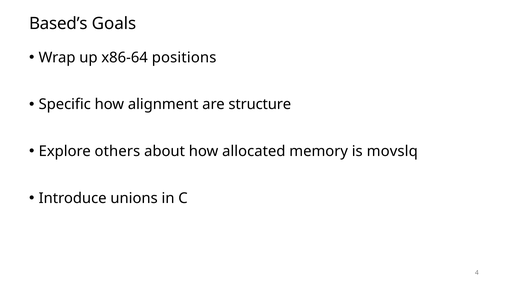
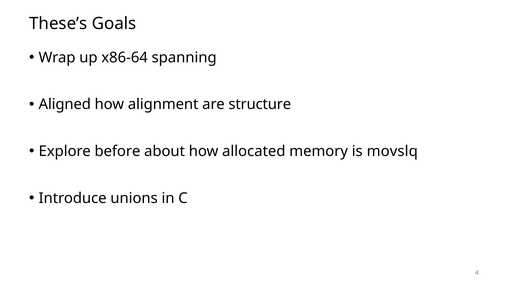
Based’s: Based’s -> These’s (58, 24)
positions: positions -> spanning (184, 57)
Specific: Specific -> Aligned (65, 104)
others: others -> before (117, 151)
